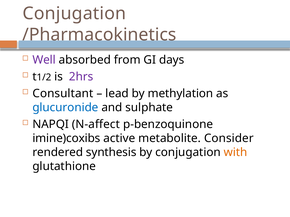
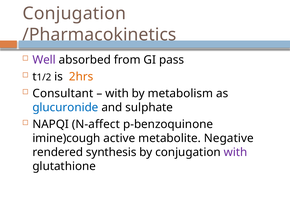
days: days -> pass (172, 60)
2hrs colour: purple -> orange (81, 77)
lead: lead -> with (117, 94)
methylation: methylation -> metabolism (180, 94)
imine)coxibs: imine)coxibs -> imine)cough (66, 139)
Consider: Consider -> Negative (229, 139)
with colour: orange -> purple (236, 153)
